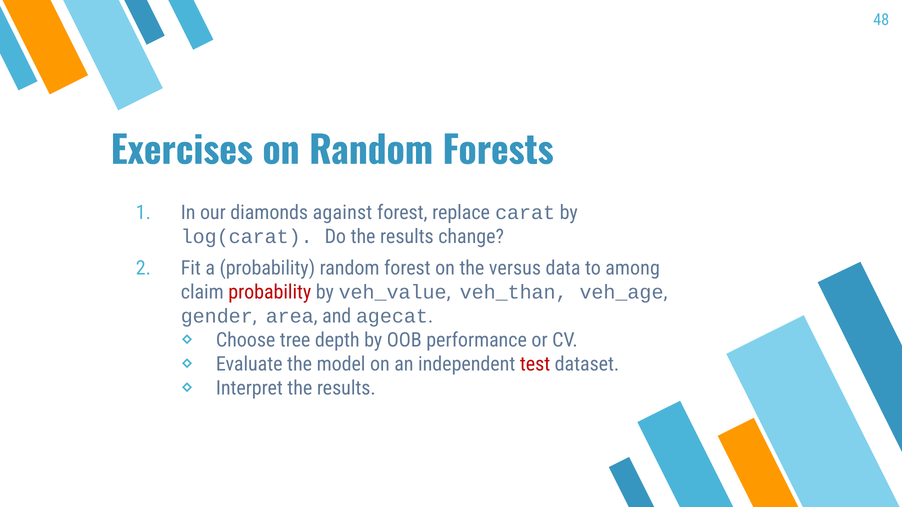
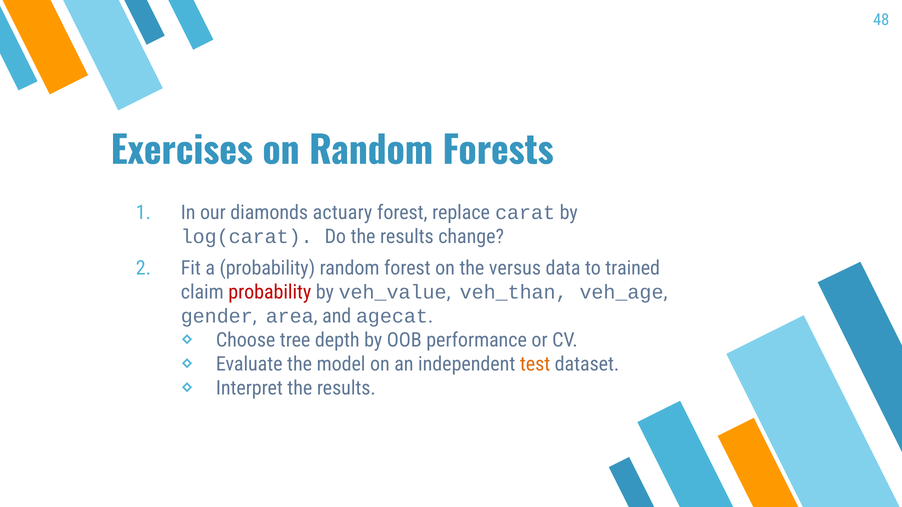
against: against -> actuary (342, 213)
among: among -> trained (633, 268)
test colour: red -> orange (535, 365)
